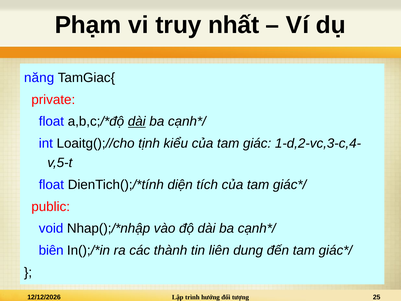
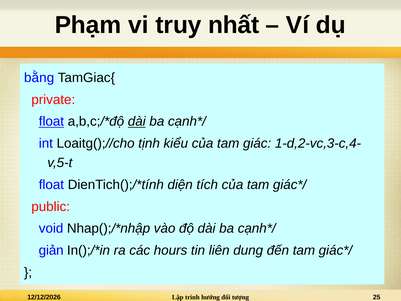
năng: năng -> bằng (39, 78)
float underline: none -> present (51, 121)
biên: biên -> giản (51, 250)
thành: thành -> hours (171, 250)
